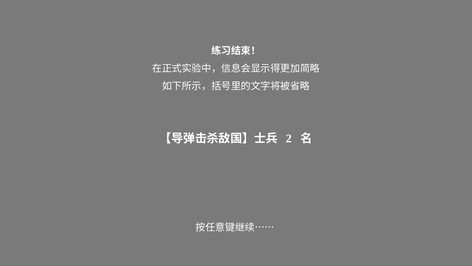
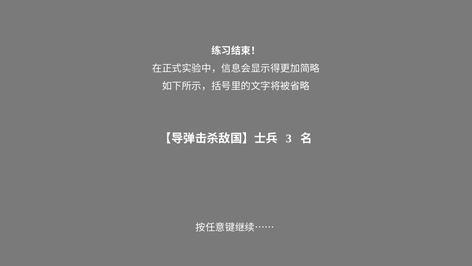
2: 2 -> 3 (289, 138)
